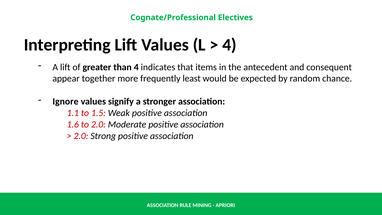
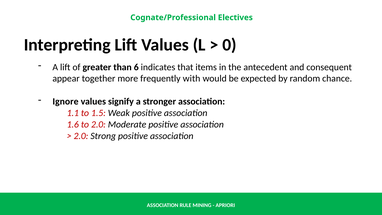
4: 4 -> 0 (229, 45)
than 4: 4 -> 6 (136, 67)
least: least -> with (192, 79)
